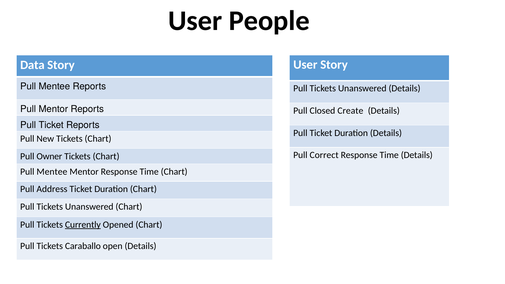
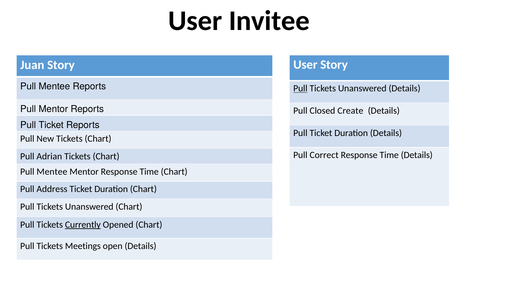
People: People -> Invitee (269, 21)
Data: Data -> Juan (32, 65)
Pull underline: none -> present (300, 88)
Owner: Owner -> Adrian (49, 156)
Caraballo: Caraballo -> Meetings (83, 246)
